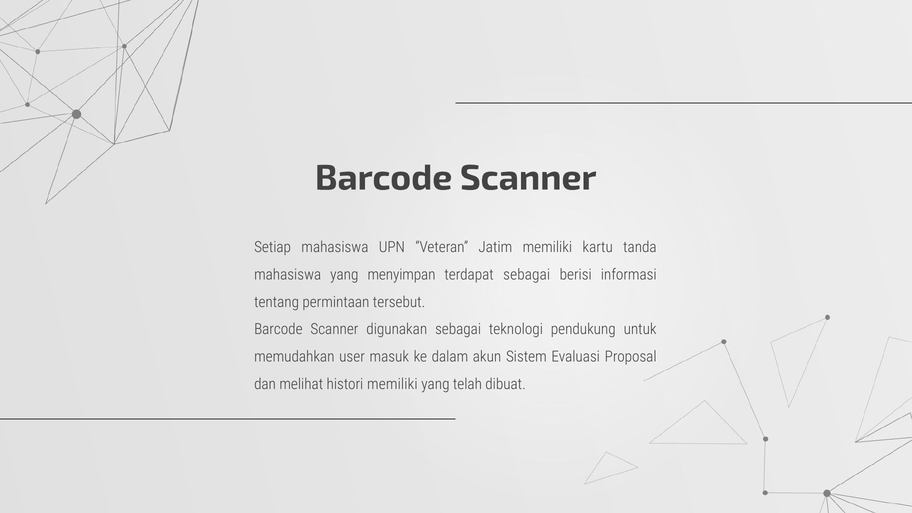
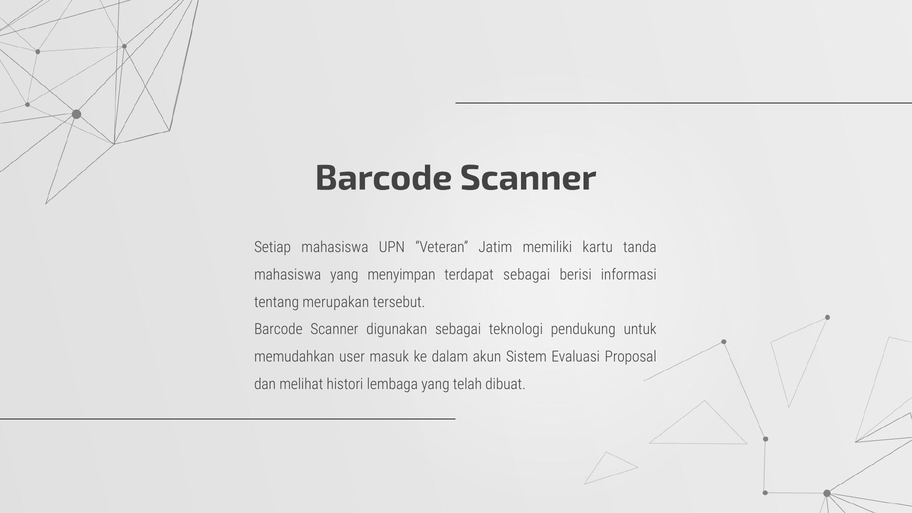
permintaan: permintaan -> merupakan (336, 302)
histori memiliki: memiliki -> lembaga (392, 384)
